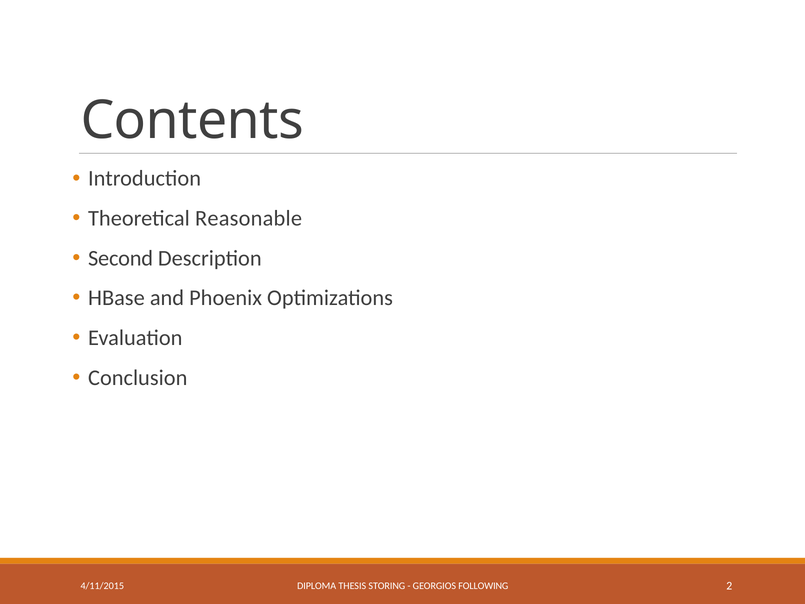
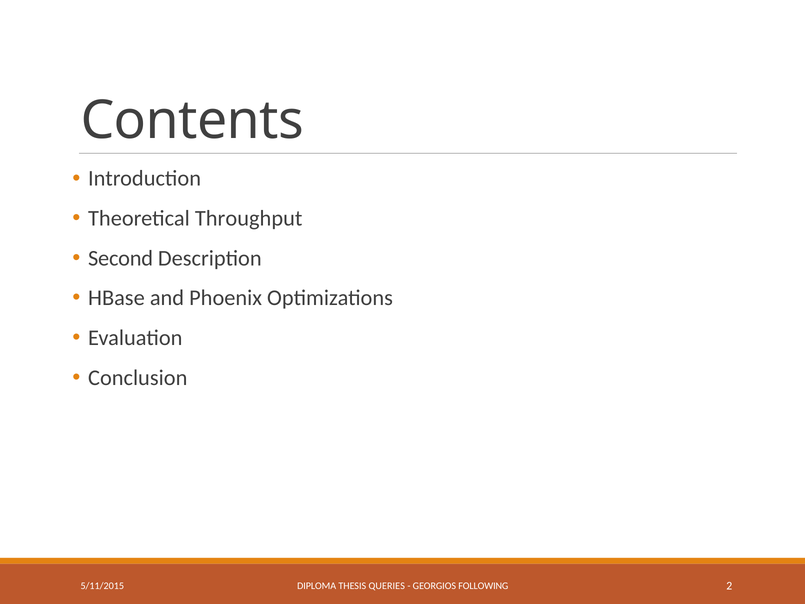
Reasonable: Reasonable -> Throughput (249, 218)
4/11/2015: 4/11/2015 -> 5/11/2015 (102, 585)
STORING: STORING -> QUERIES (387, 585)
